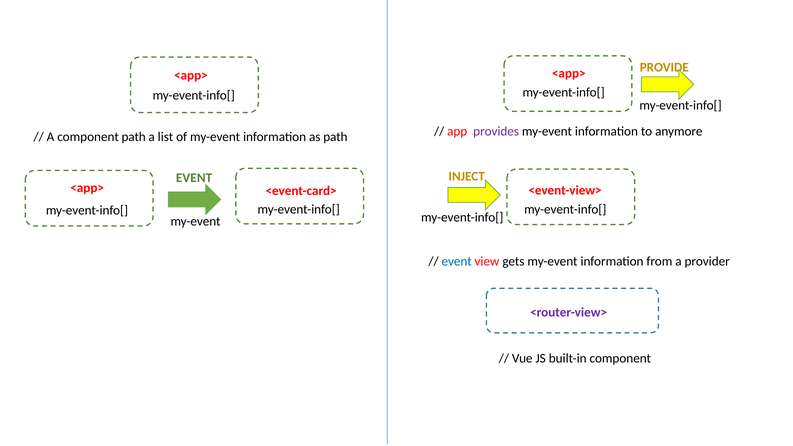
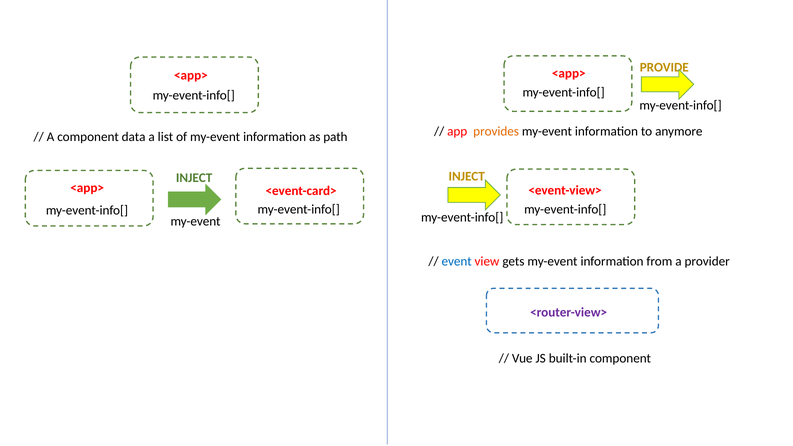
provides colour: purple -> orange (496, 131)
component path: path -> data (134, 137)
EVENT: EVENT -> INJECT (194, 178)
